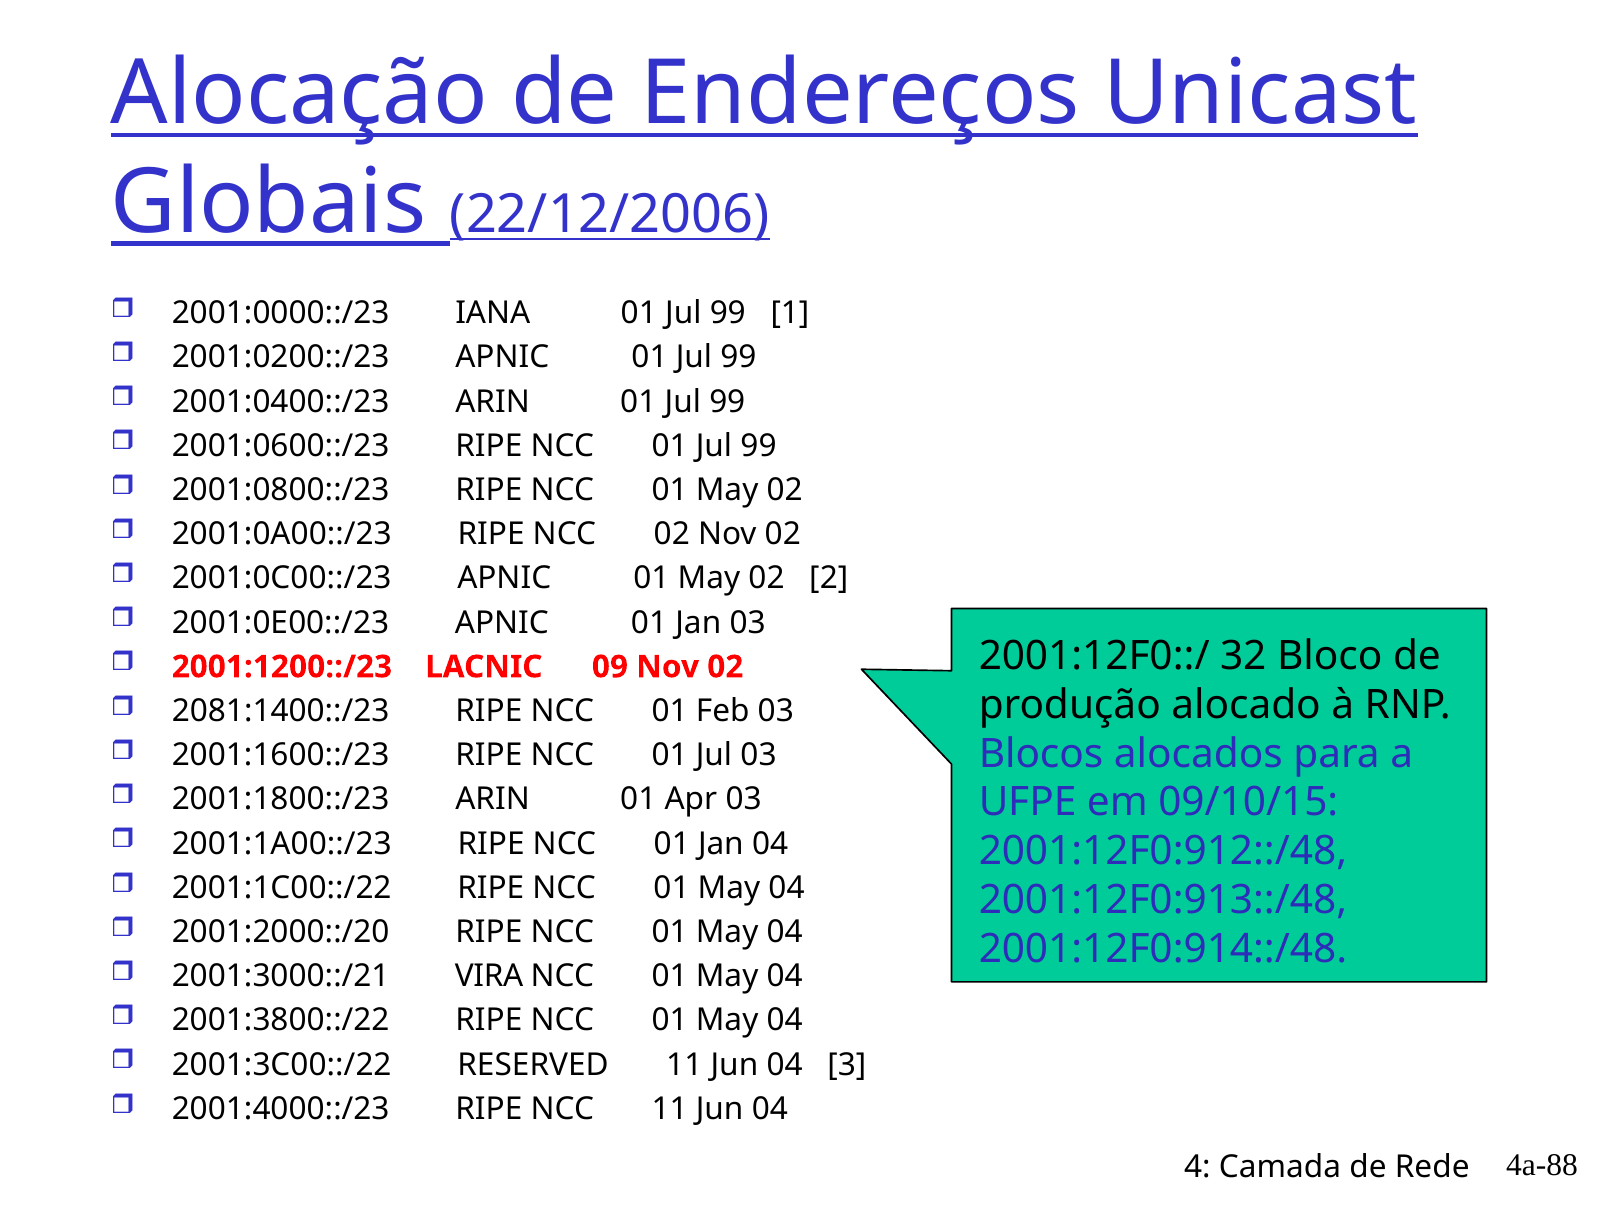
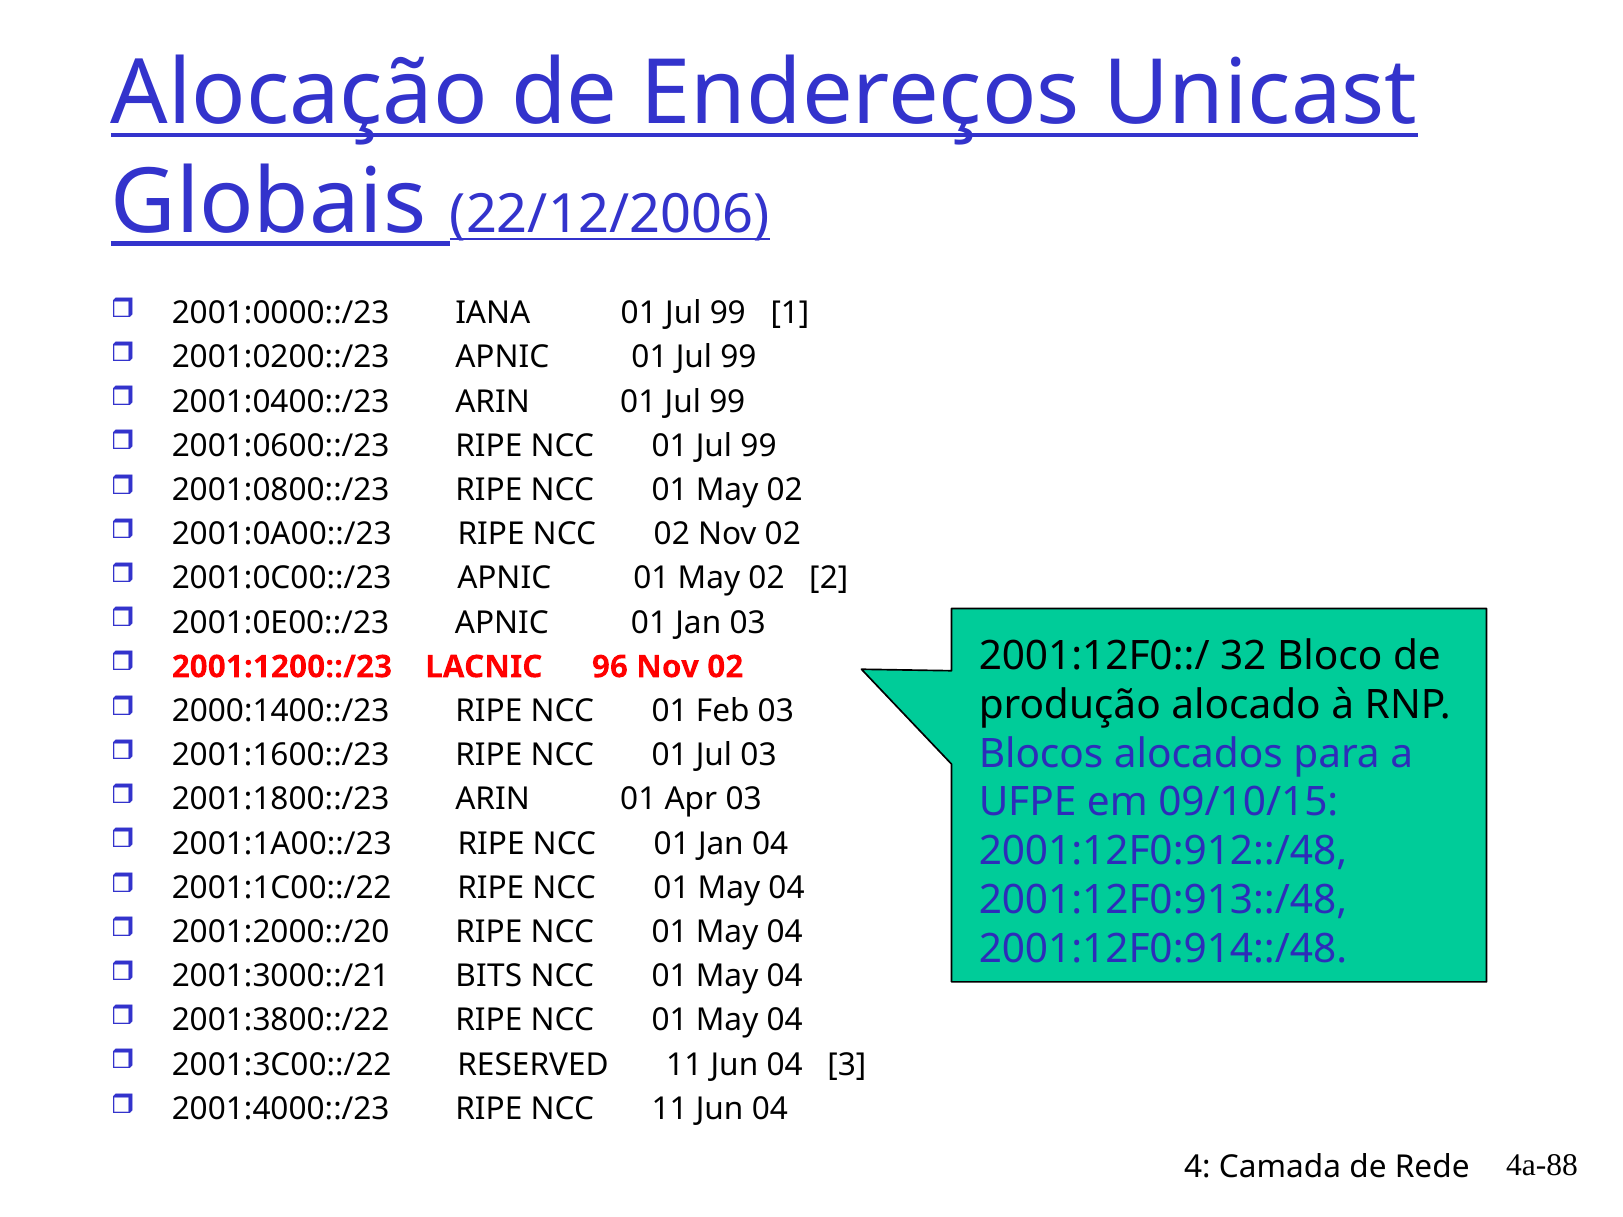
09: 09 -> 96 (610, 667)
2081:1400::/23: 2081:1400::/23 -> 2000:1400::/23 (281, 711)
VIRA: VIRA -> BITS (489, 977)
